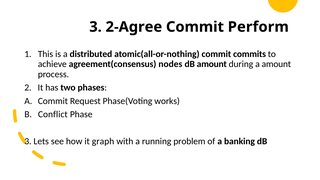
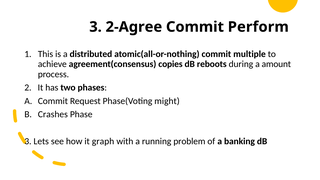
commits: commits -> multiple (250, 54)
nodes: nodes -> copies (170, 64)
dB amount: amount -> reboots (212, 64)
works: works -> might (167, 101)
Conflict: Conflict -> Crashes (53, 114)
